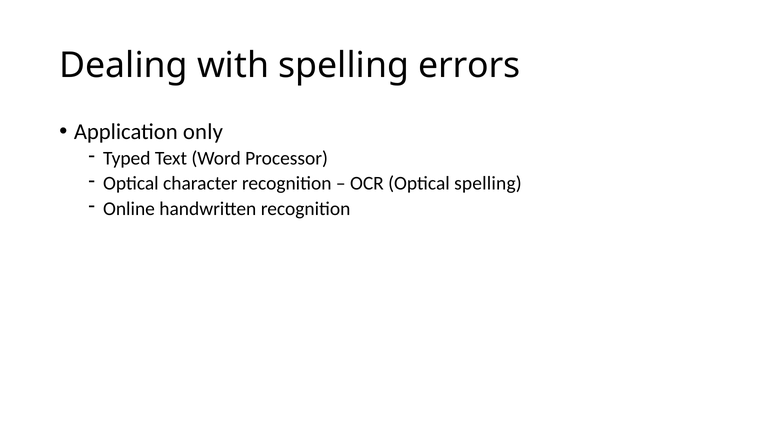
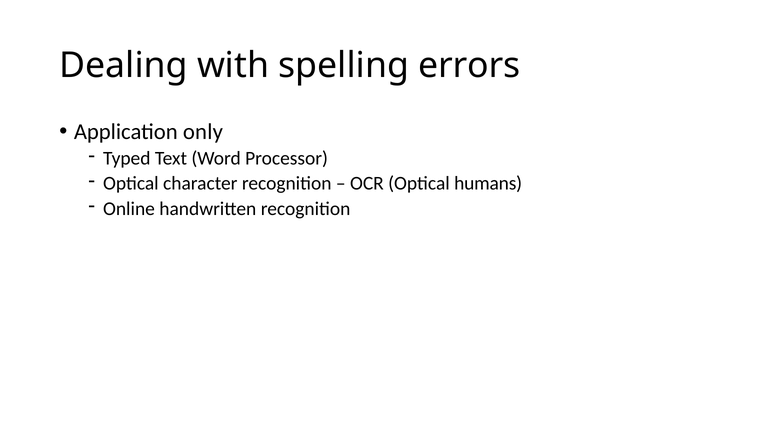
Optical spelling: spelling -> humans (488, 183)
